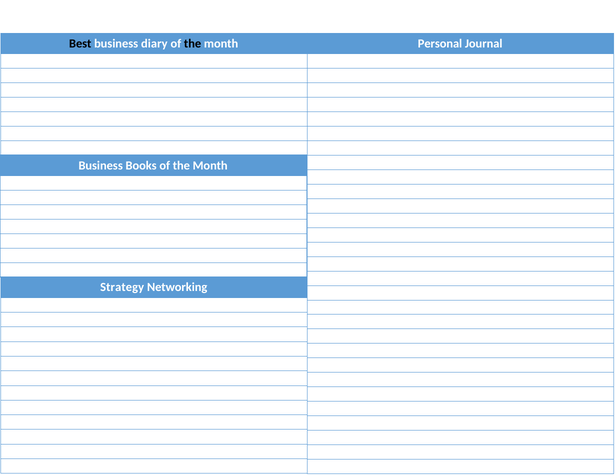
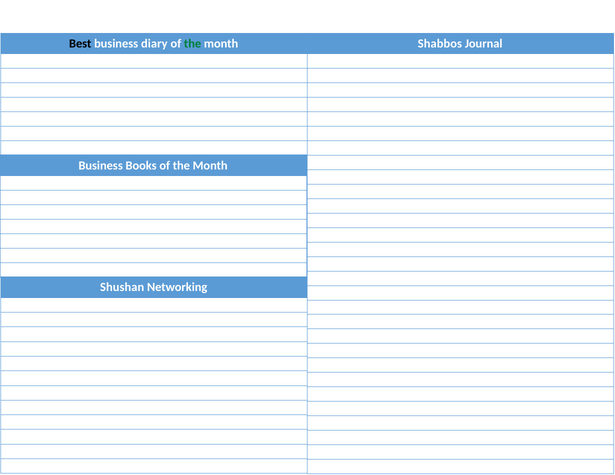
the colour: black -> green (193, 44)
Personal: Personal -> Shabbos (440, 44)
Strategy: Strategy -> Shushan (122, 287)
